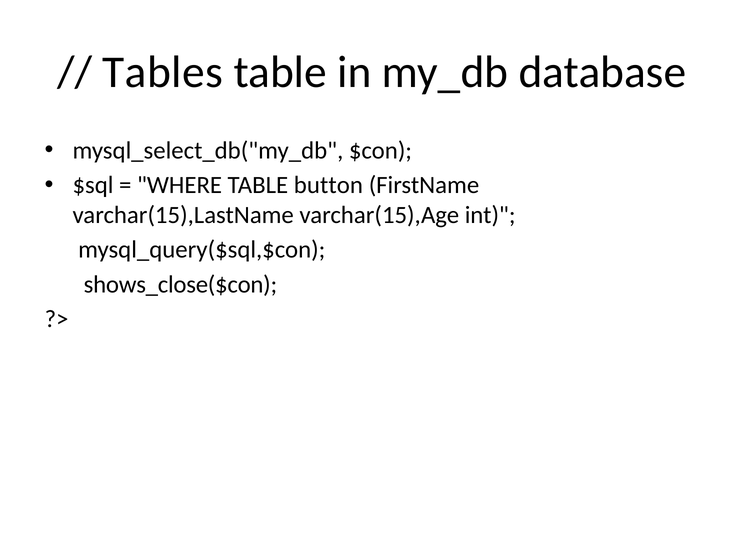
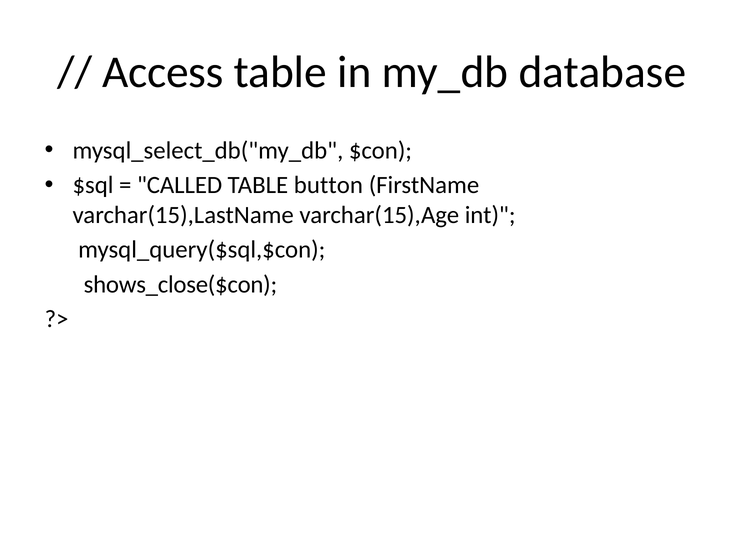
Tables: Tables -> Access (163, 72)
WHERE: WHERE -> CALLED (180, 185)
